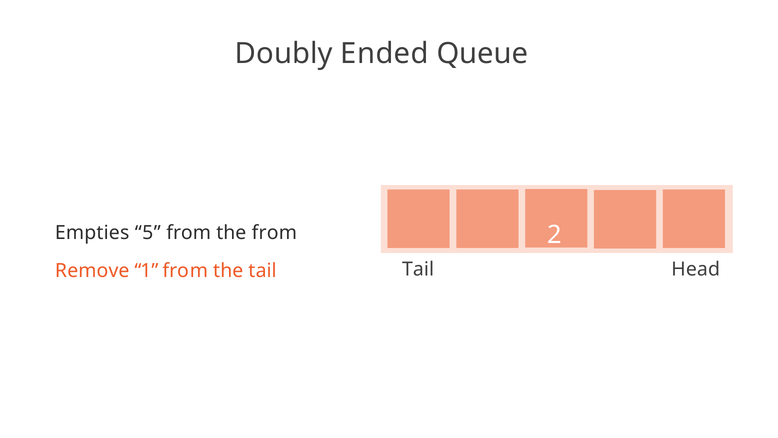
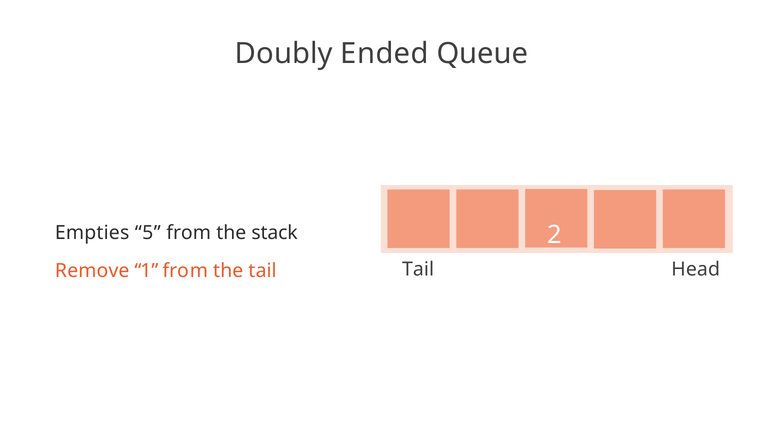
the from: from -> stack (275, 232)
